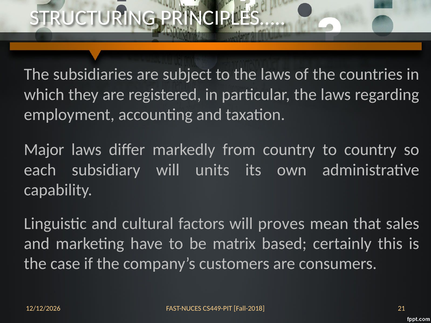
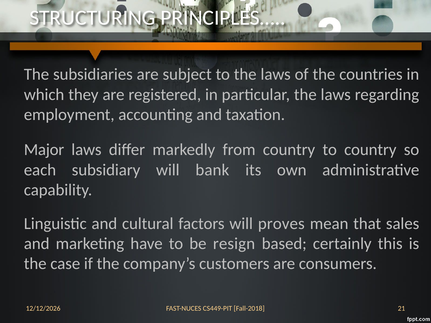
units: units -> bank (212, 170)
matrix: matrix -> resign (234, 244)
